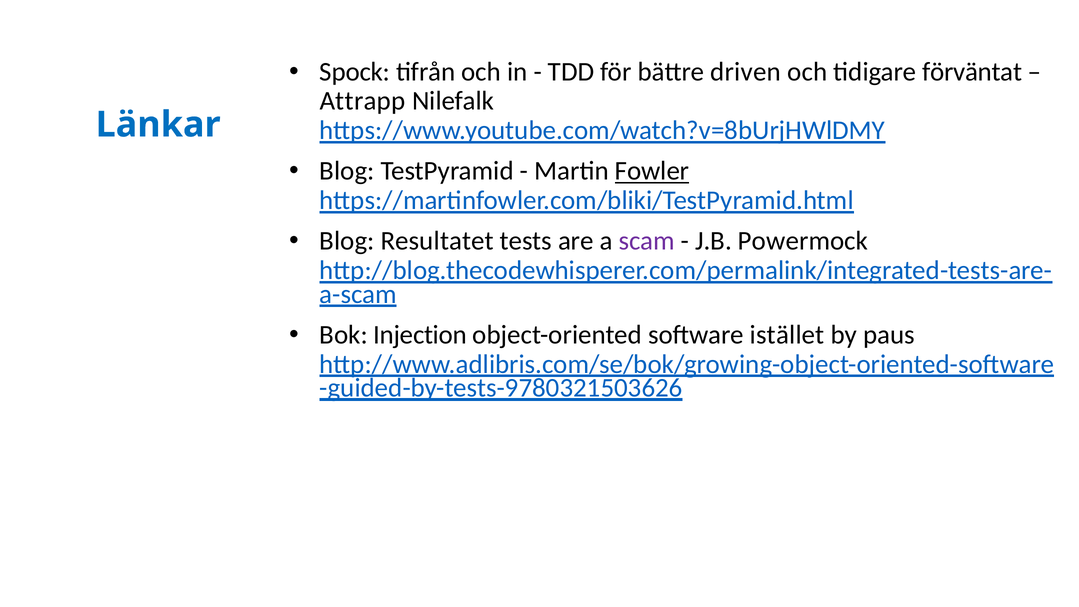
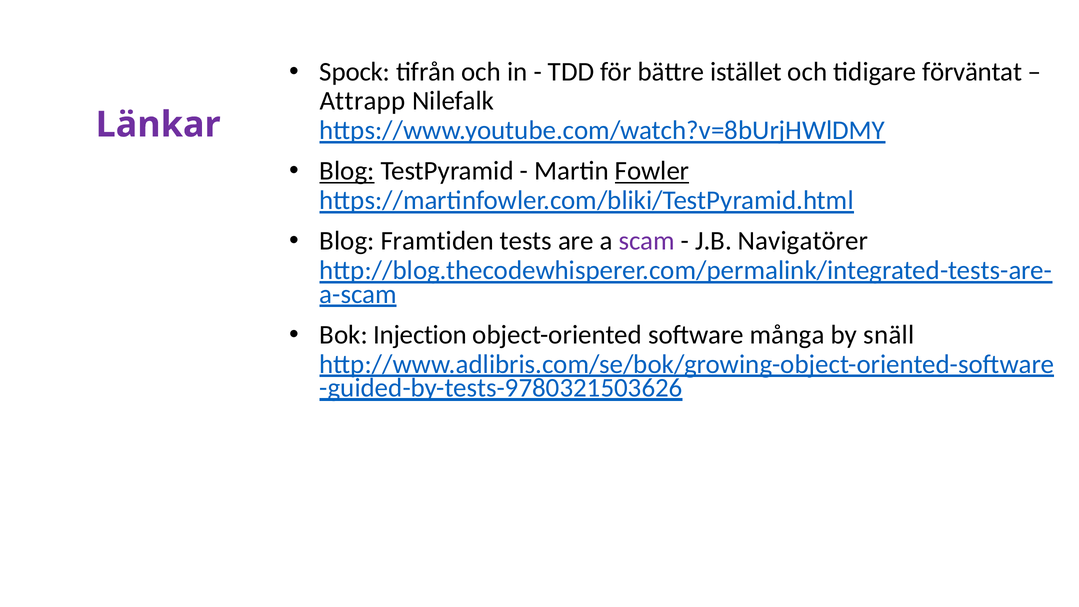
driven: driven -> istället (746, 72)
Länkar colour: blue -> purple (158, 125)
Blog underline: none -> present (347, 171)
Resultatet: Resultatet -> Framtiden (437, 241)
Powermock: Powermock -> Navigatörer (803, 241)
istället: istället -> många (787, 335)
paus: paus -> snäll (889, 335)
